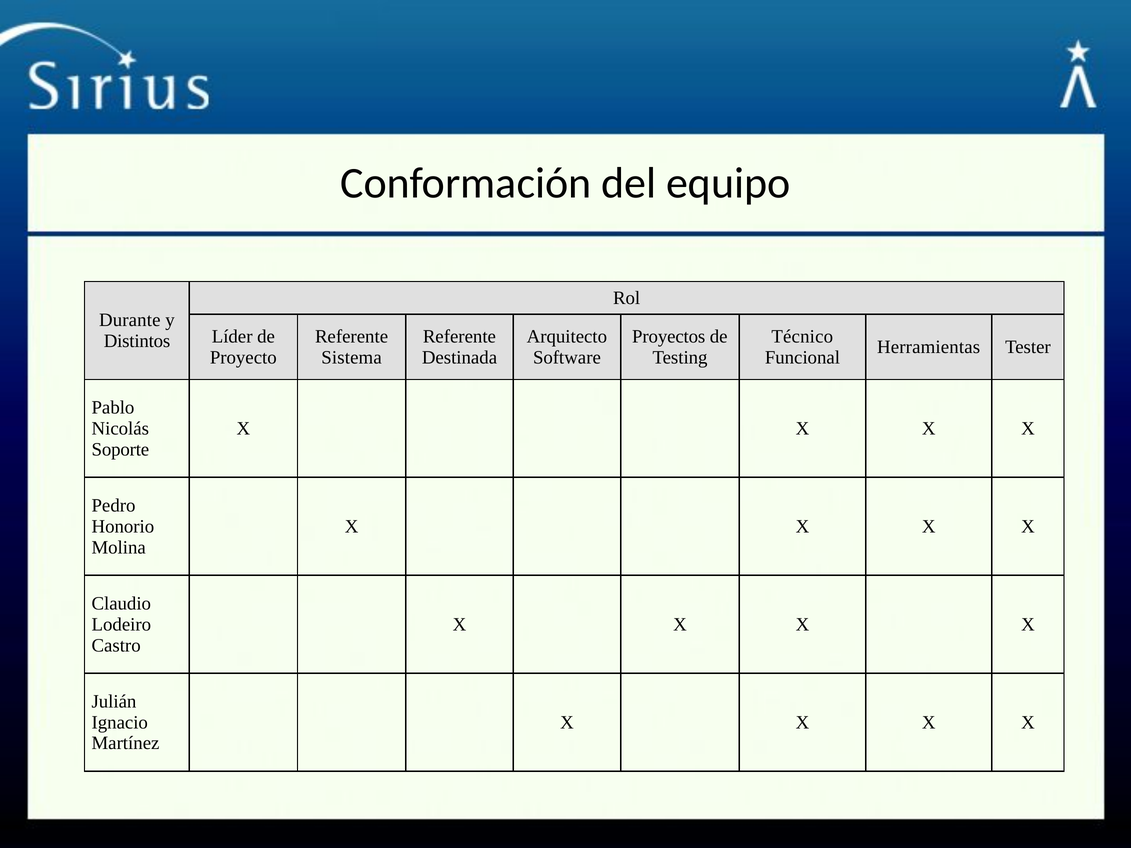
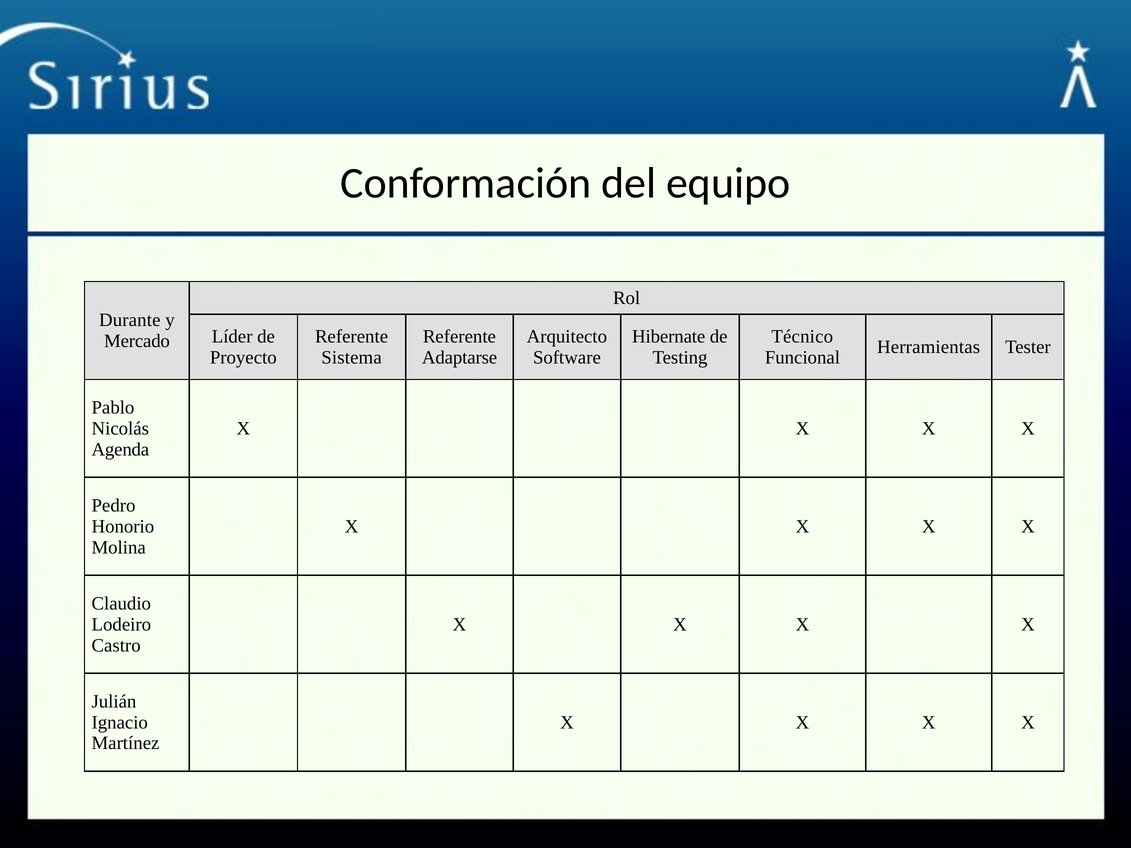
Proyectos: Proyectos -> Hibernate (669, 337)
Distintos: Distintos -> Mercado (137, 341)
Destinada: Destinada -> Adaptarse (460, 357)
Soporte: Soporte -> Agenda (120, 450)
